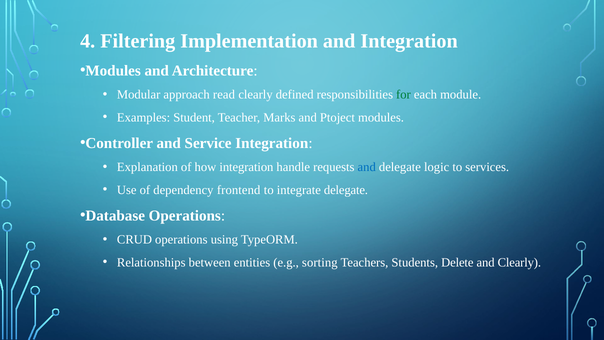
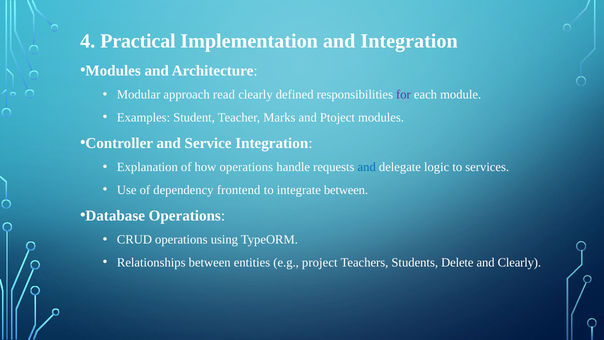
Filtering: Filtering -> Practical (138, 41)
for colour: green -> purple (403, 95)
how integration: integration -> operations (246, 167)
integrate delegate: delegate -> between (346, 190)
sorting: sorting -> project (320, 262)
